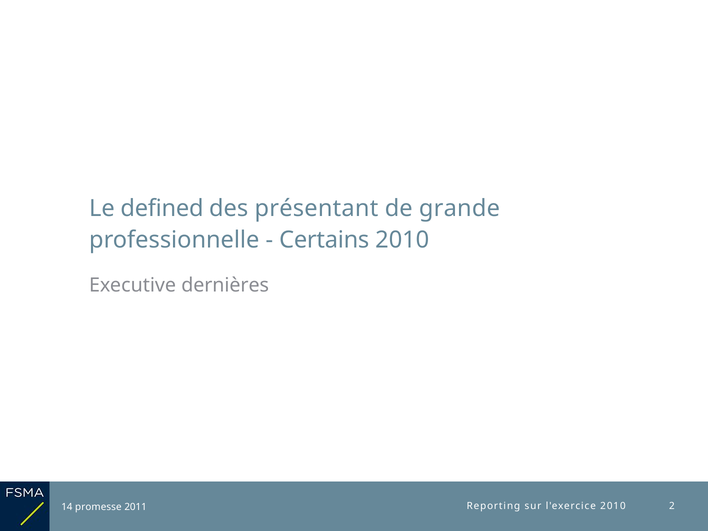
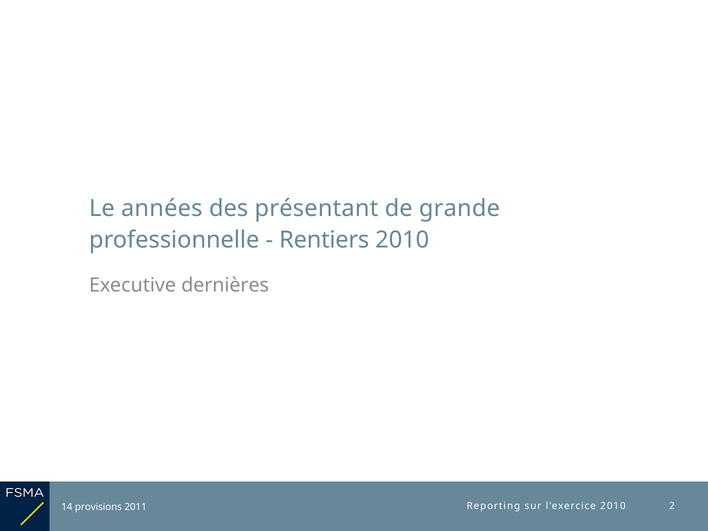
defined: defined -> années (162, 208)
Certains: Certains -> Rentiers (324, 240)
promesse: promesse -> provisions (98, 507)
